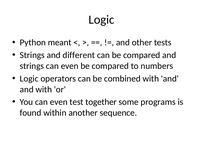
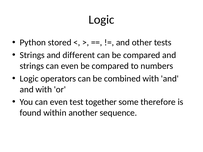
meant: meant -> stored (60, 43)
programs: programs -> therefore (158, 102)
